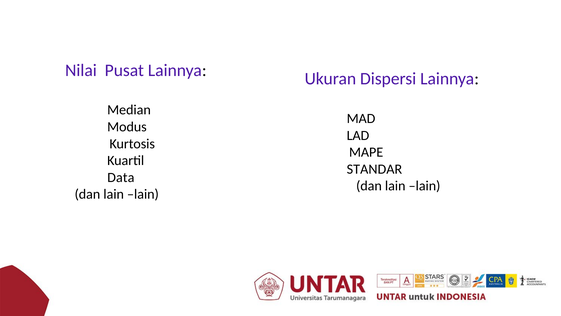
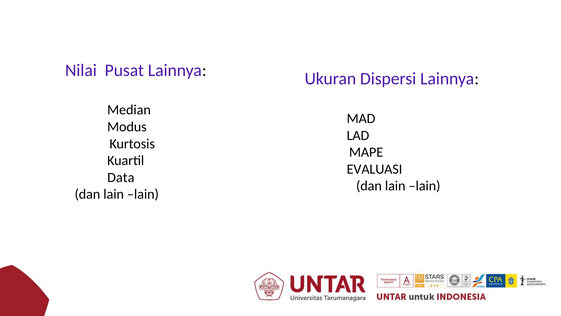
STANDAR: STANDAR -> EVALUASI (375, 169)
